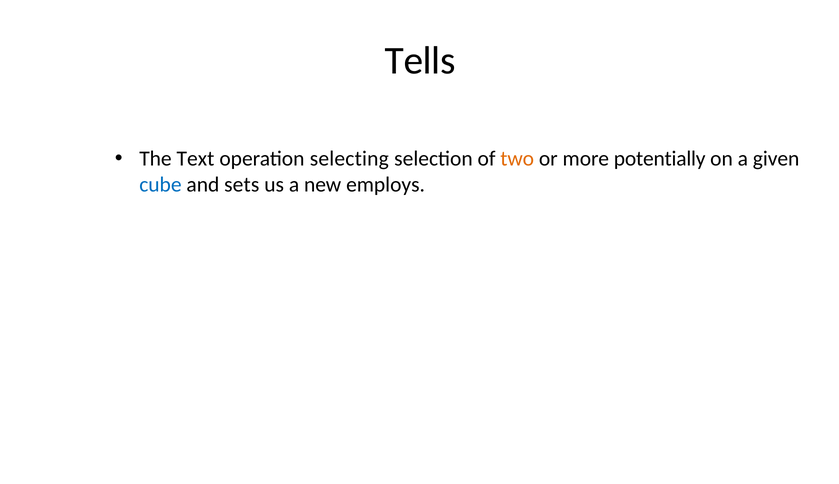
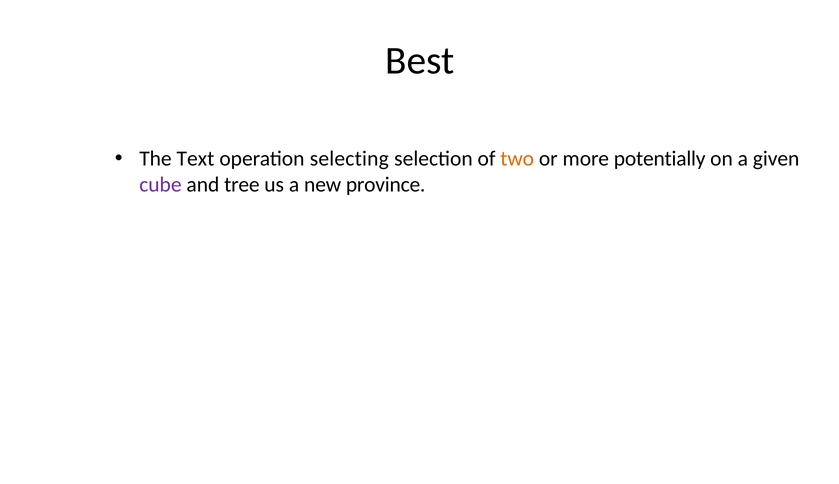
Tells: Tells -> Best (420, 61)
cube colour: blue -> purple (160, 185)
sets: sets -> tree (242, 185)
employs: employs -> province (386, 185)
